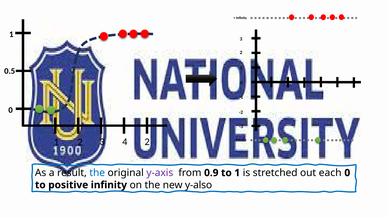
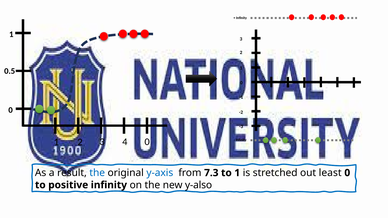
4 2: 2 -> 0 (147, 142)
y-axis colour: purple -> blue (160, 173)
0.9: 0.9 -> 7.3 (211, 173)
each: each -> least (330, 173)
